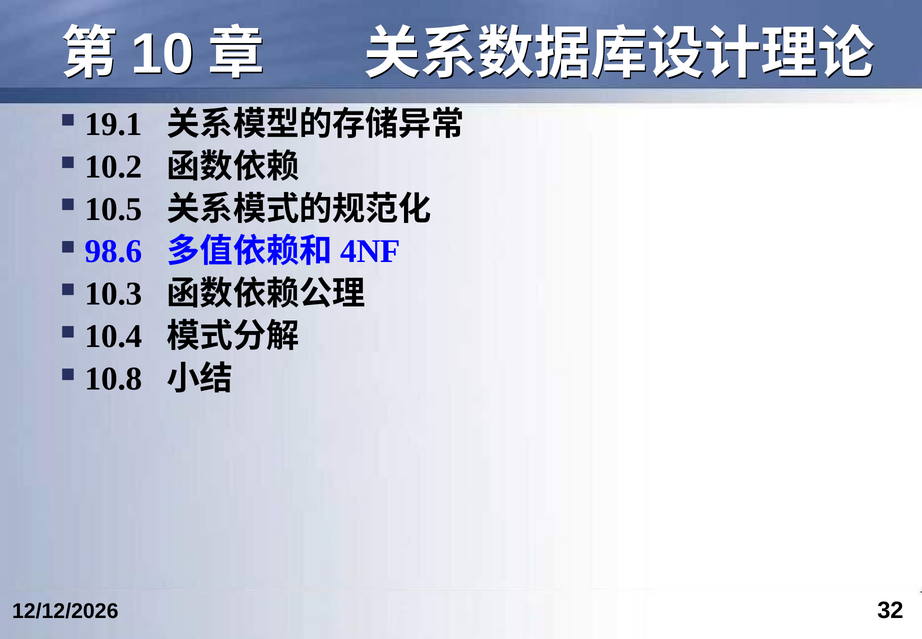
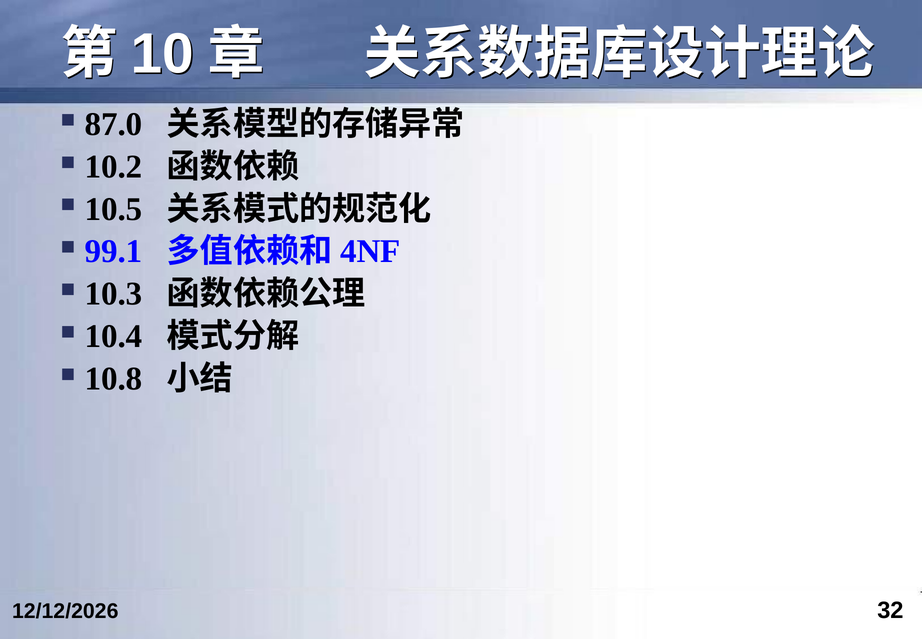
19.1: 19.1 -> 87.0 (114, 124)
98.6: 98.6 -> 99.1 (114, 251)
